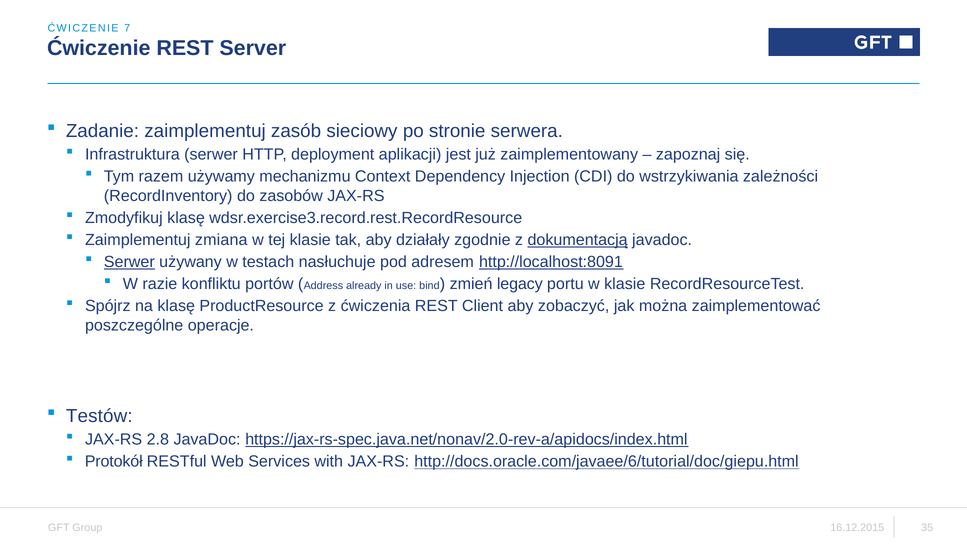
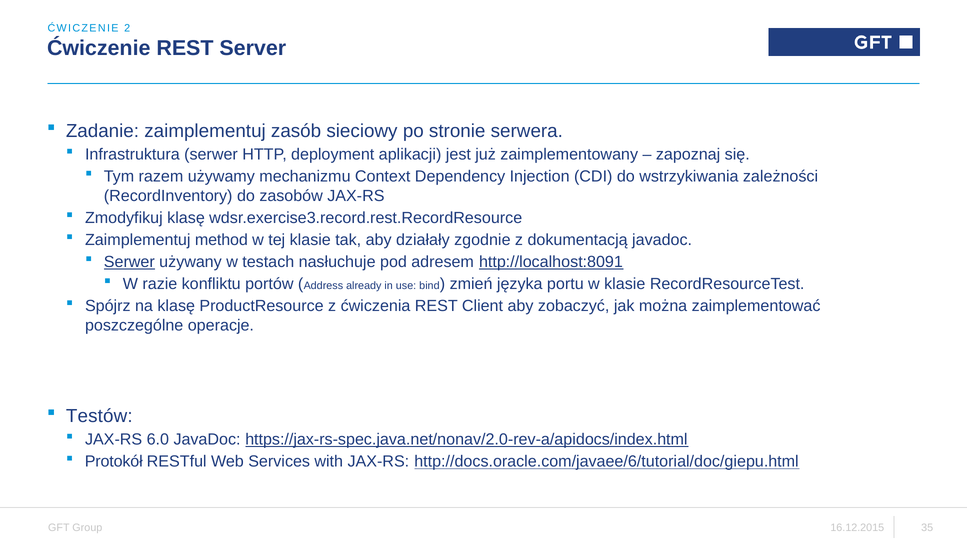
7: 7 -> 2 (127, 28)
zmiana: zmiana -> method (221, 240)
dokumentacją underline: present -> none (578, 240)
legacy: legacy -> języka (520, 284)
2.8: 2.8 -> 6.0 (158, 440)
